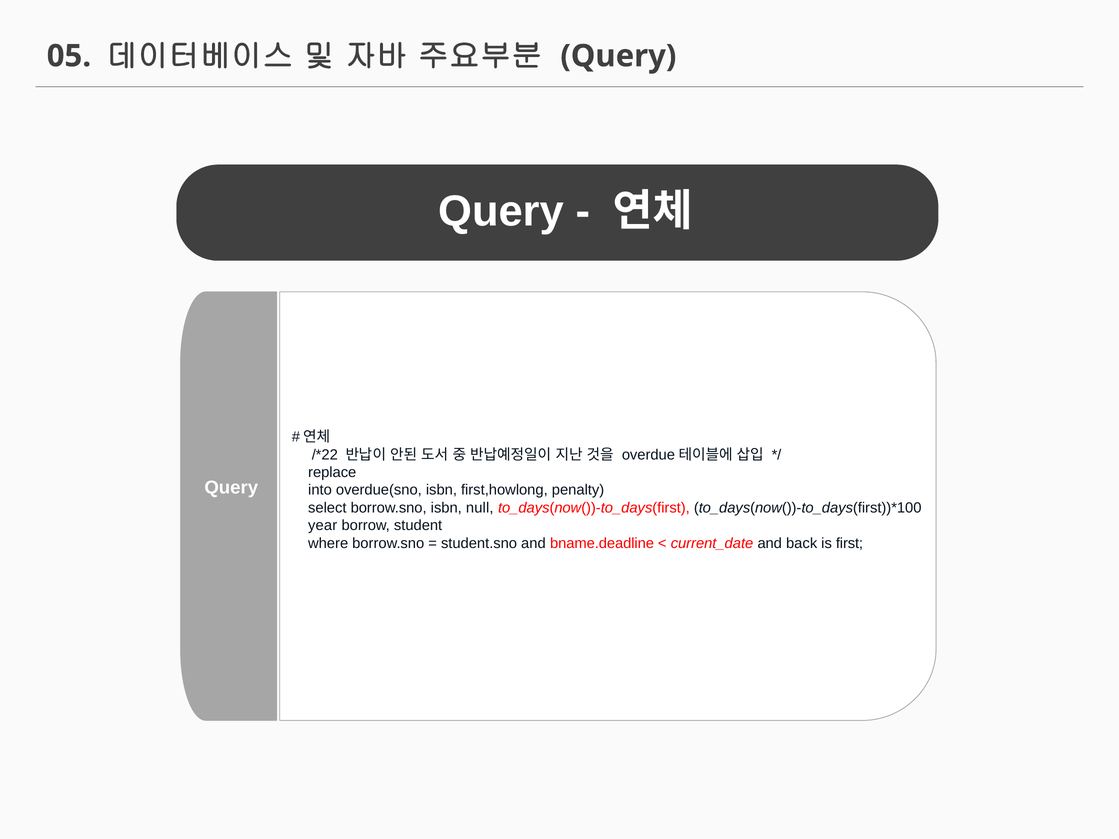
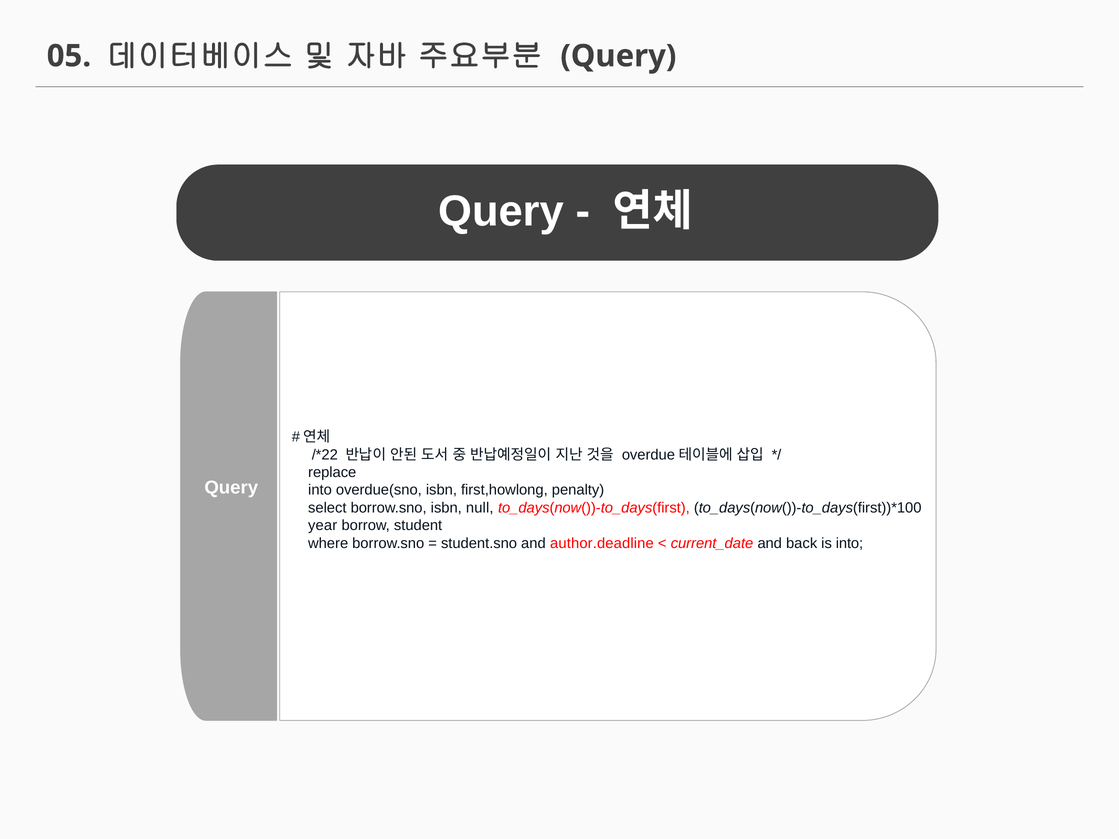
bname.deadline: bname.deadline -> author.deadline (602, 543)
is first: first -> into (850, 543)
